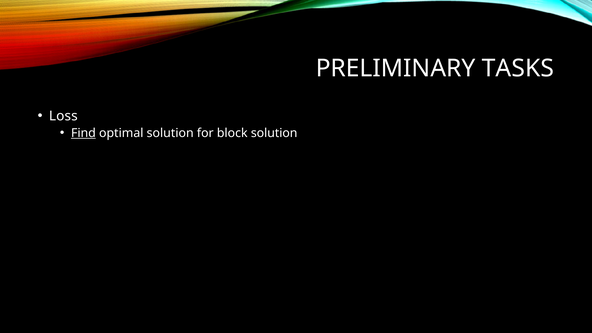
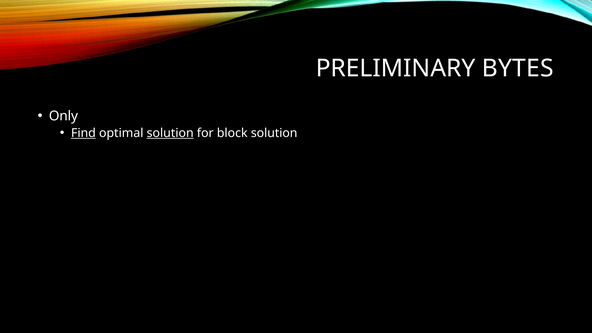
TASKS: TASKS -> BYTES (518, 68)
Loss: Loss -> Only (63, 116)
solution underline: none -> present (170, 133)
